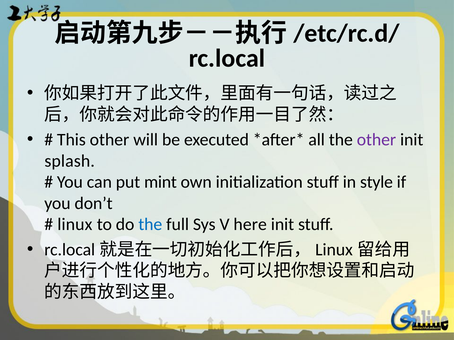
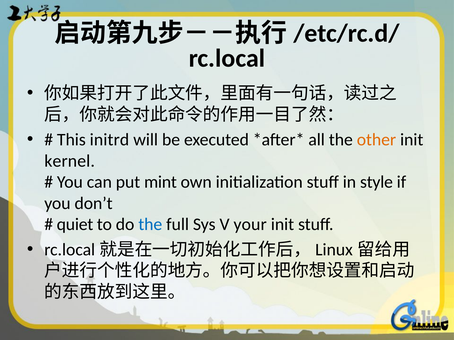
This other: other -> initrd (109, 140)
other colour: purple -> orange (376, 140)
splash: splash -> kernel (70, 161)
linux: linux -> quiet (75, 225)
here: here -> your (250, 225)
